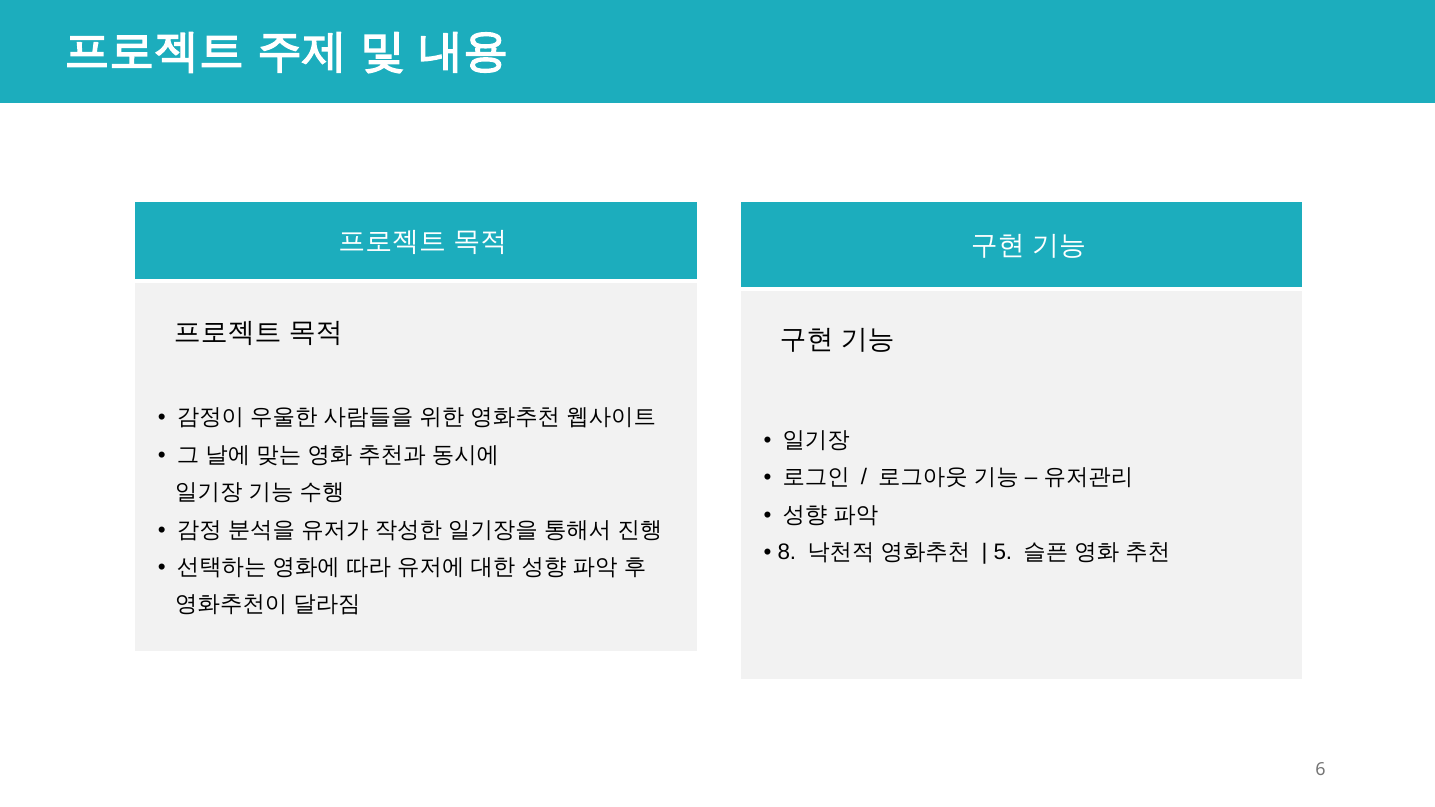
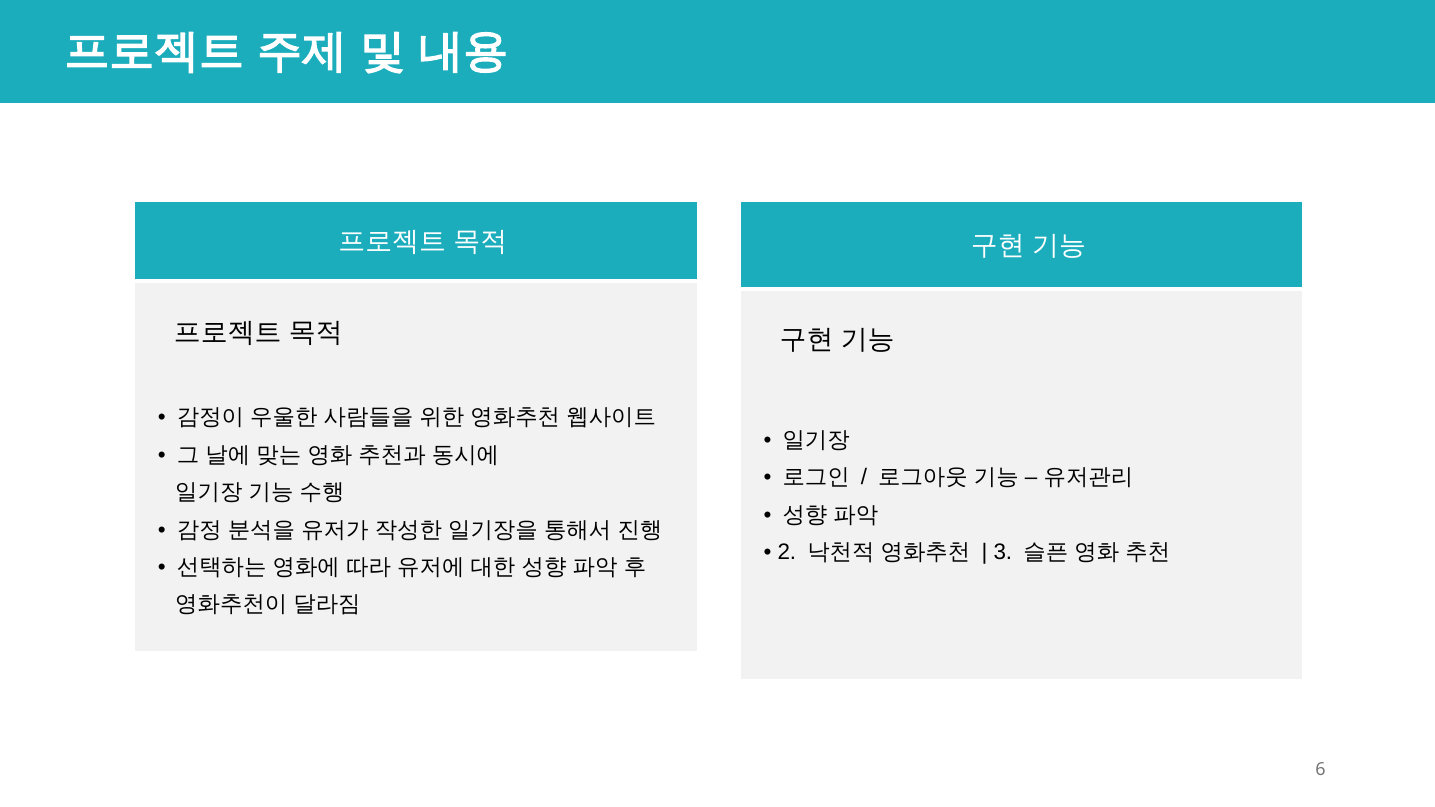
8: 8 -> 2 (787, 552)
5: 5 -> 3 (1003, 552)
